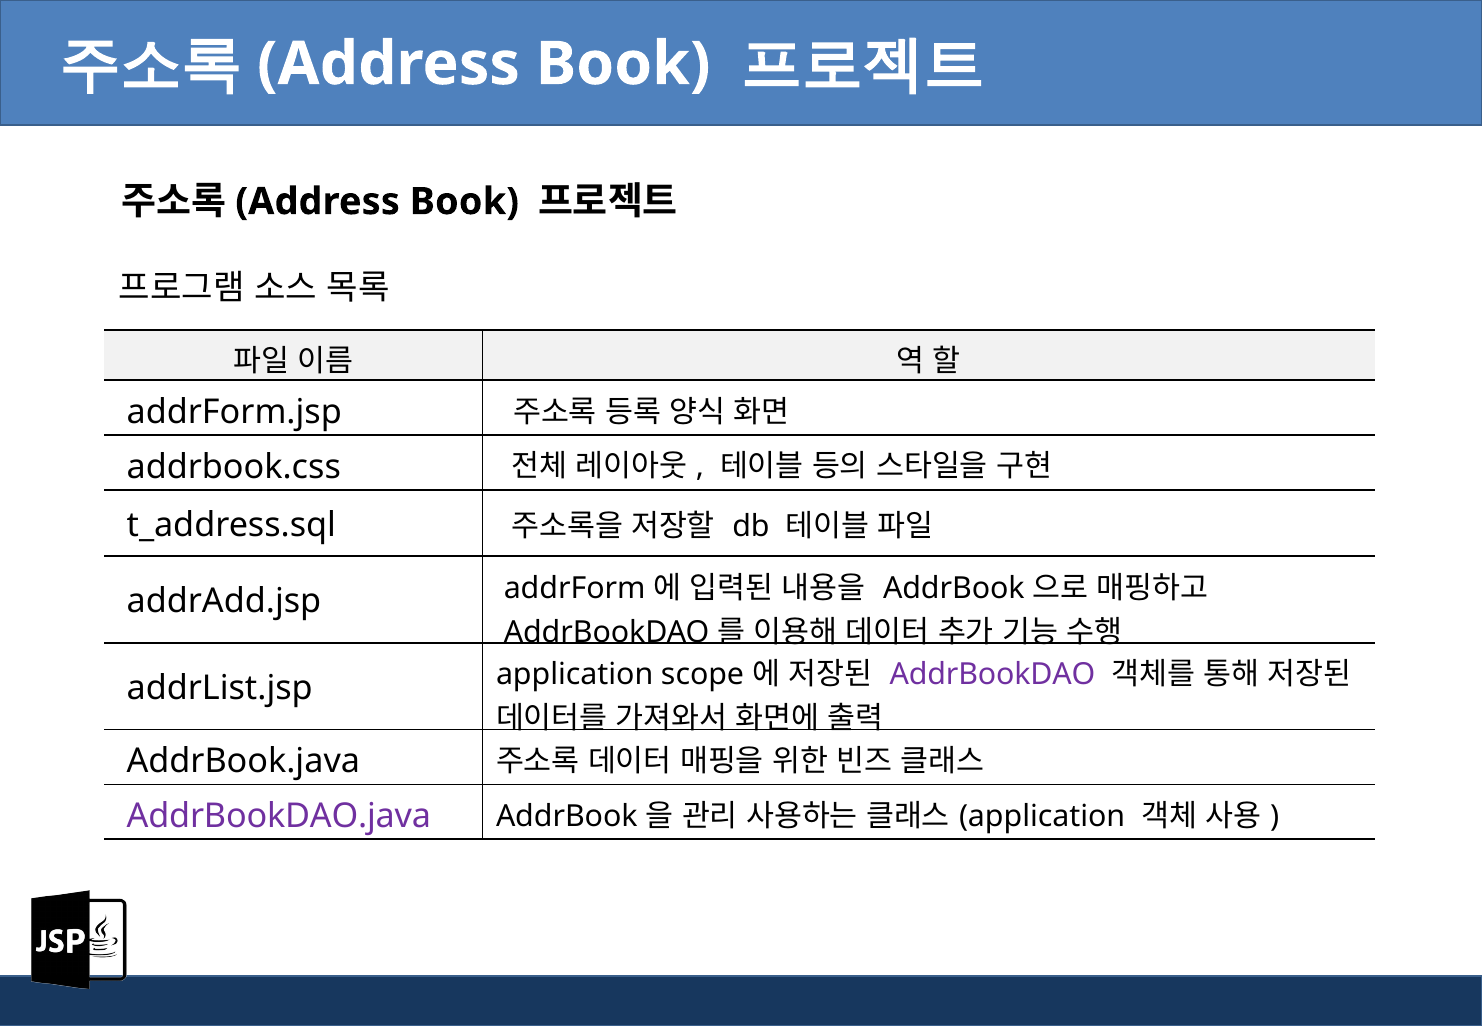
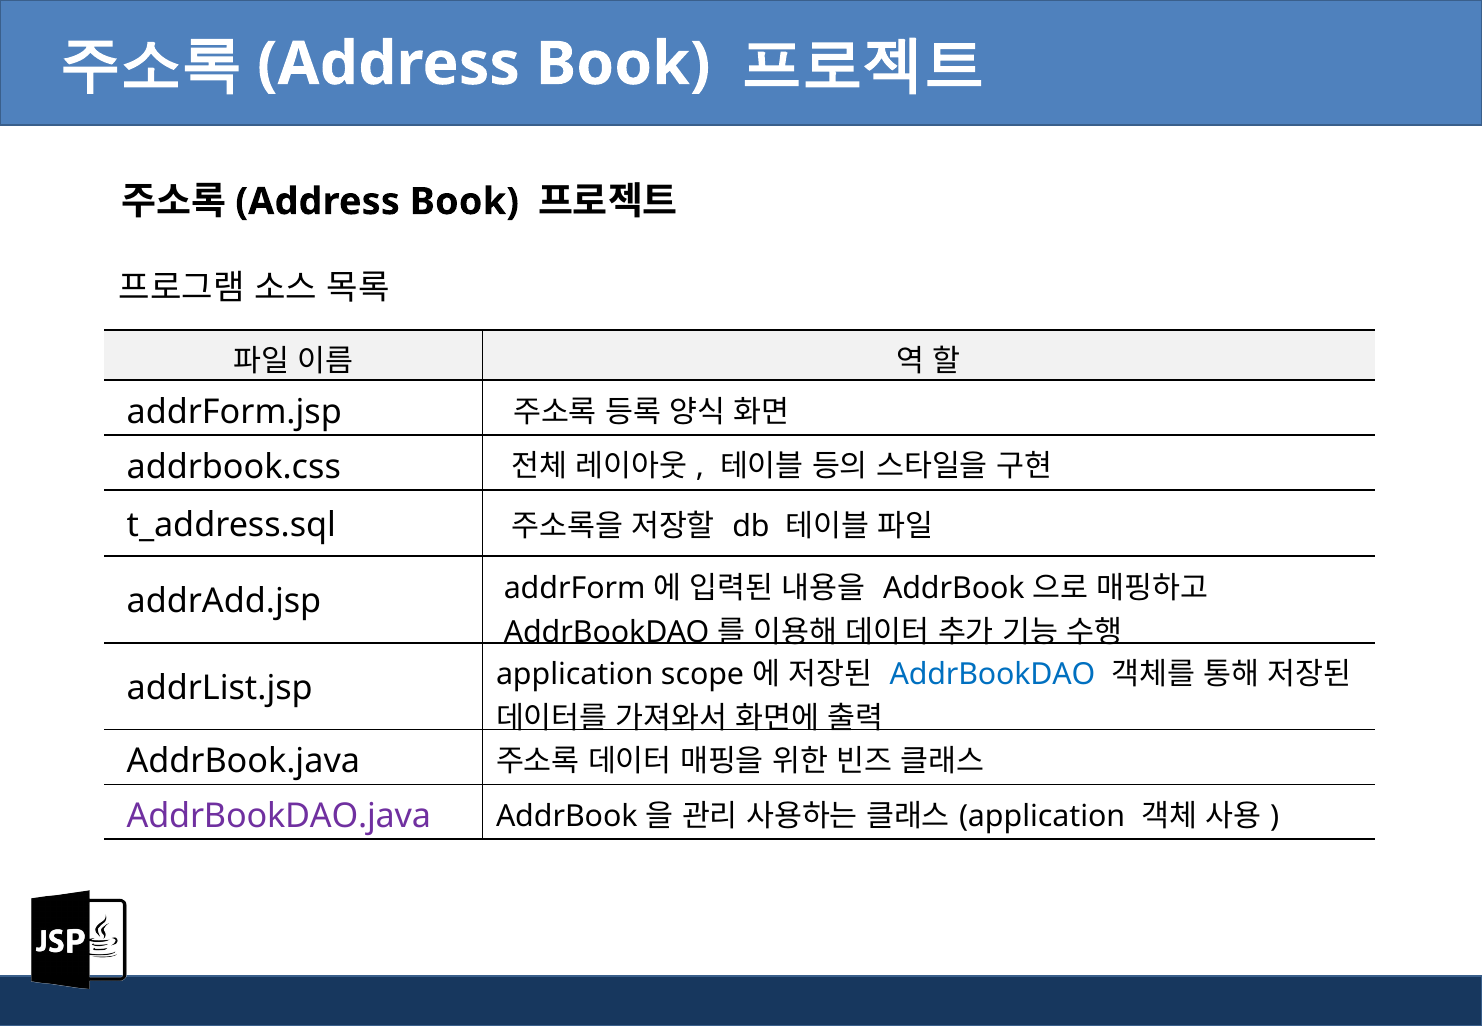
AddrBookDAO colour: purple -> blue (993, 675)
